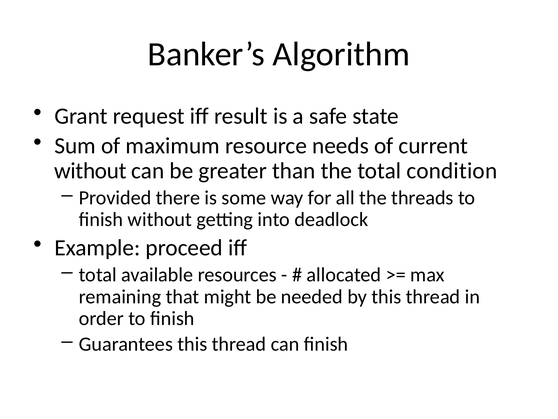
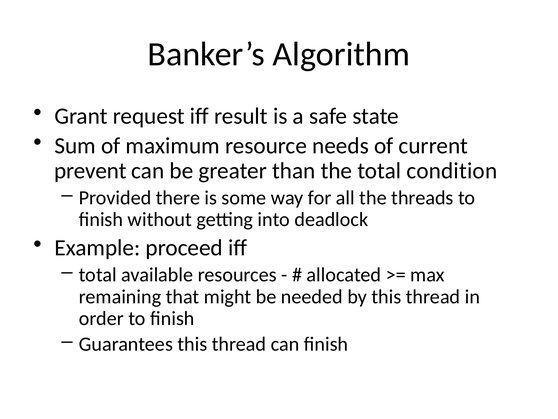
without: without -> prevent (90, 171)
